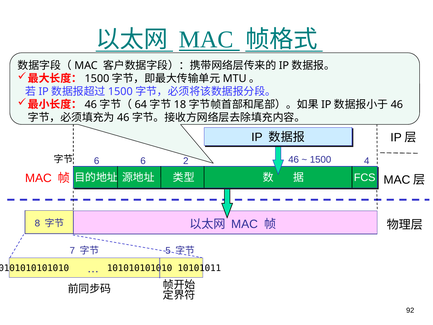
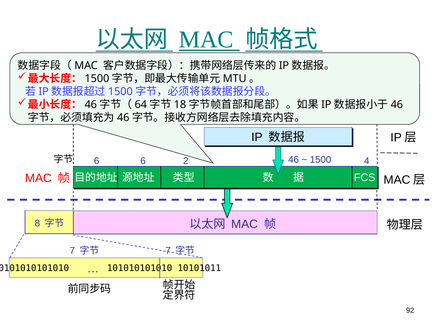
5: 5 -> 7 (168, 250)
